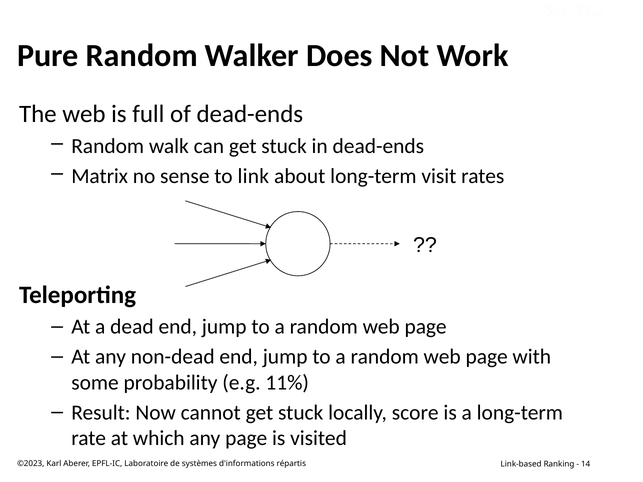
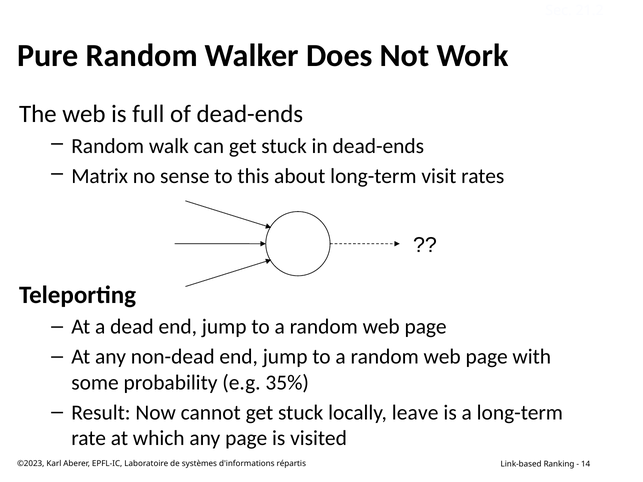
link: link -> this (253, 176)
11%: 11% -> 35% (287, 383)
score: score -> leave (415, 413)
